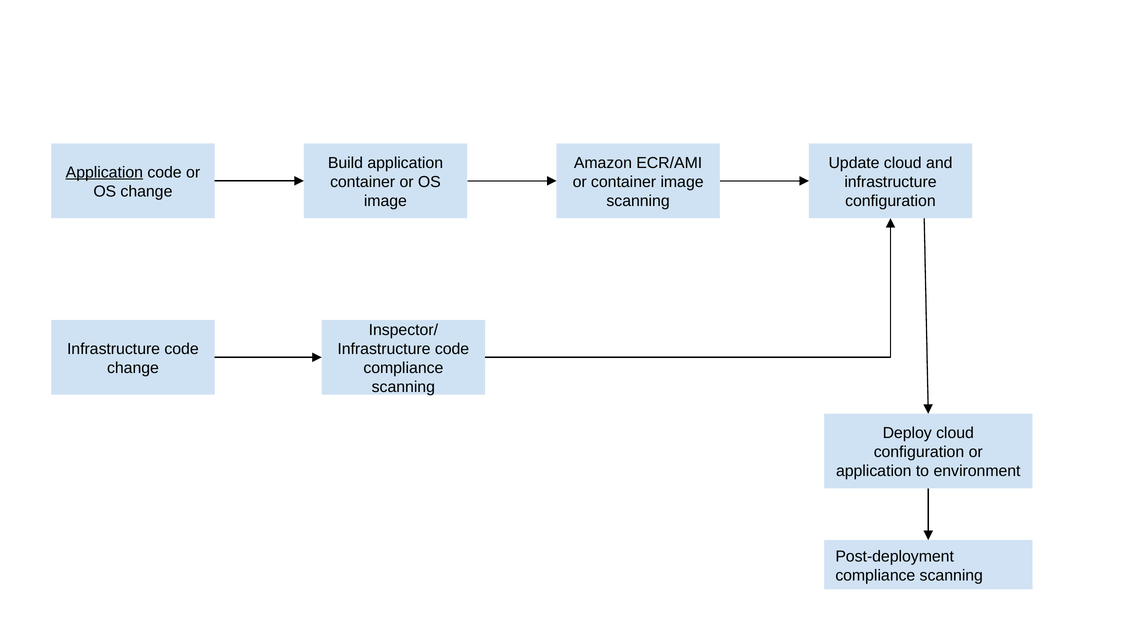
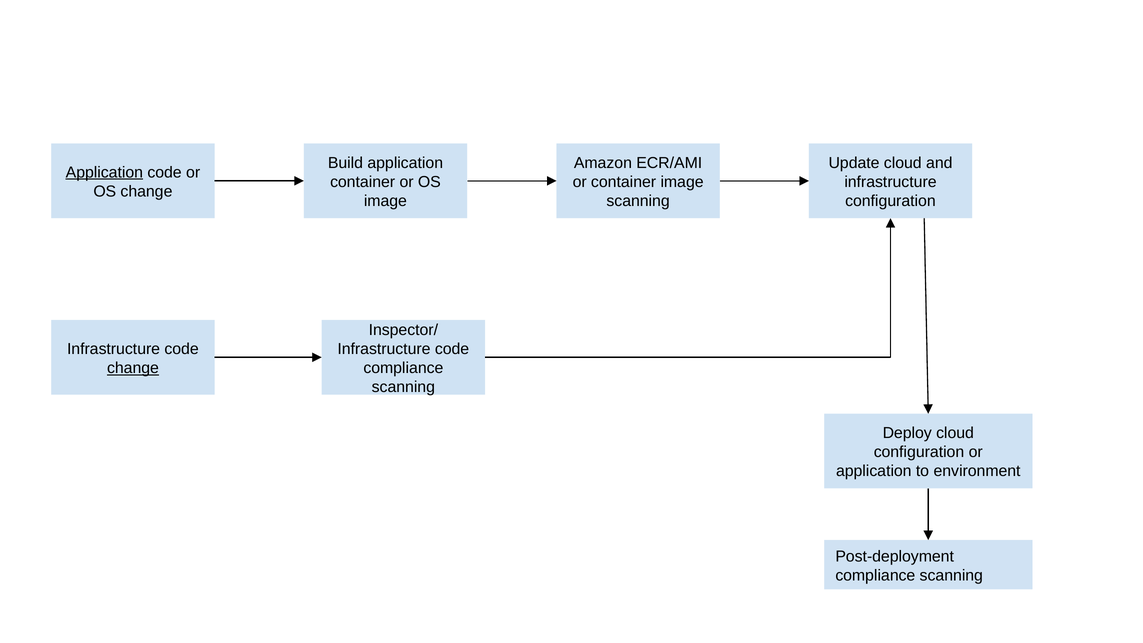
change underline: none -> present (133, 368)
